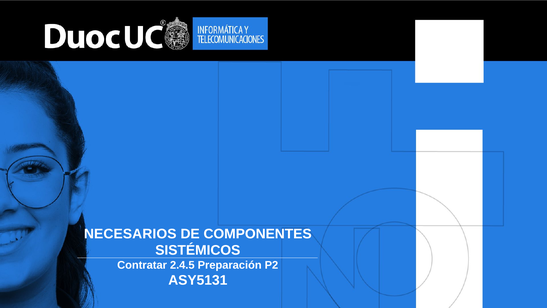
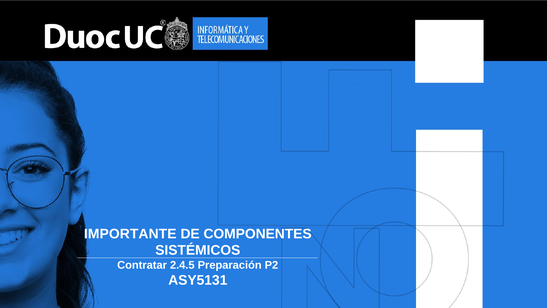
NECESARIOS: NECESARIOS -> IMPORTANTE (130, 234)
